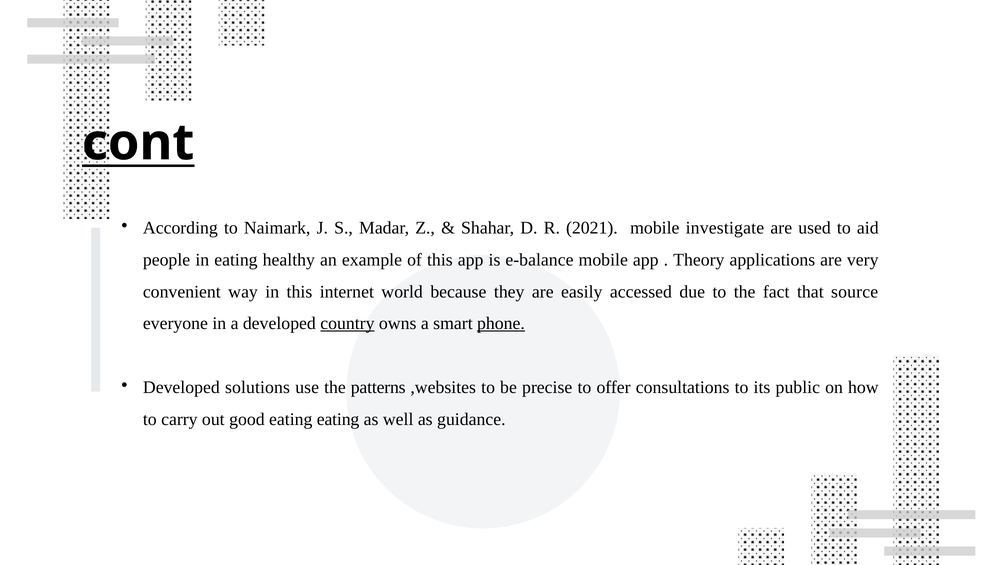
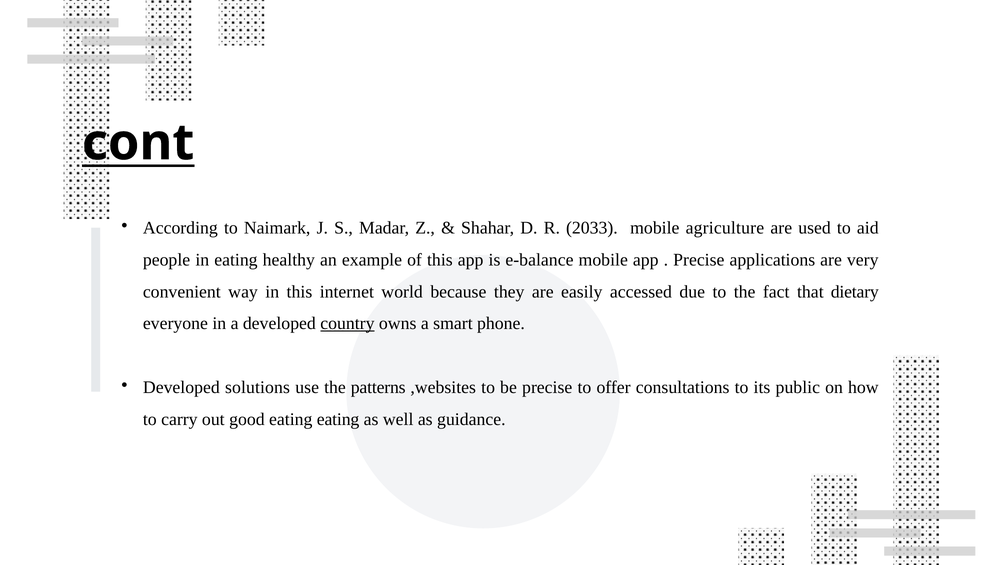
2021: 2021 -> 2033 (592, 228)
investigate: investigate -> agriculture (725, 228)
Theory: Theory -> Precise (699, 260)
source: source -> dietary (855, 292)
phone underline: present -> none (501, 324)
